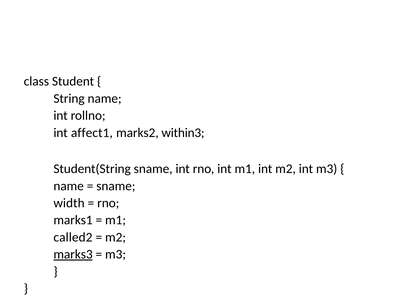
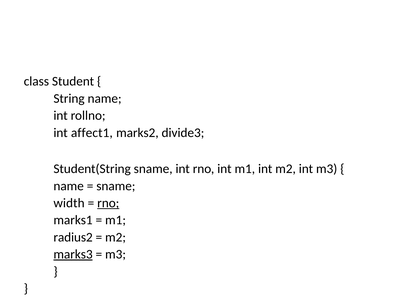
within3: within3 -> divide3 (183, 133)
rno underline: none -> present (108, 203)
called2: called2 -> radius2 (73, 237)
